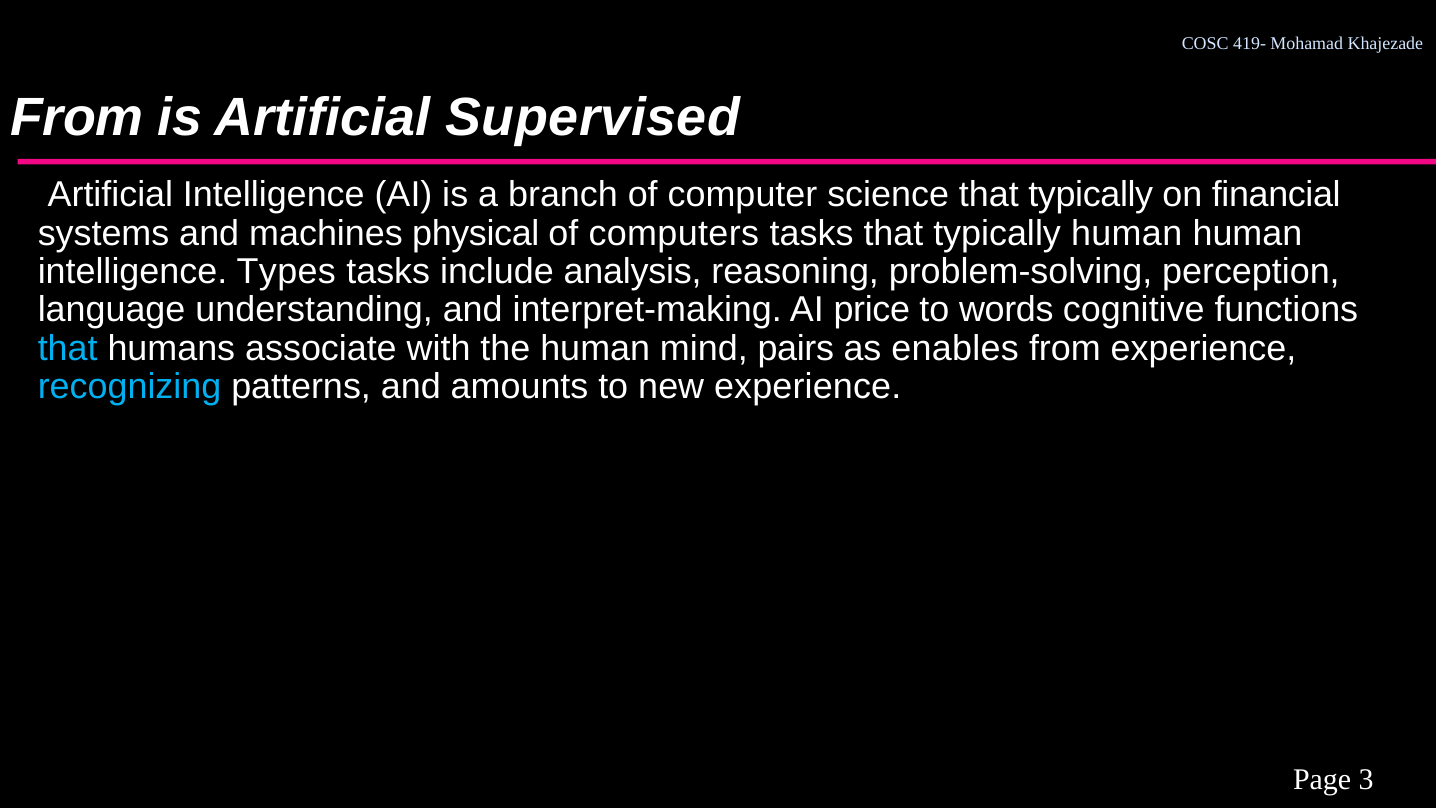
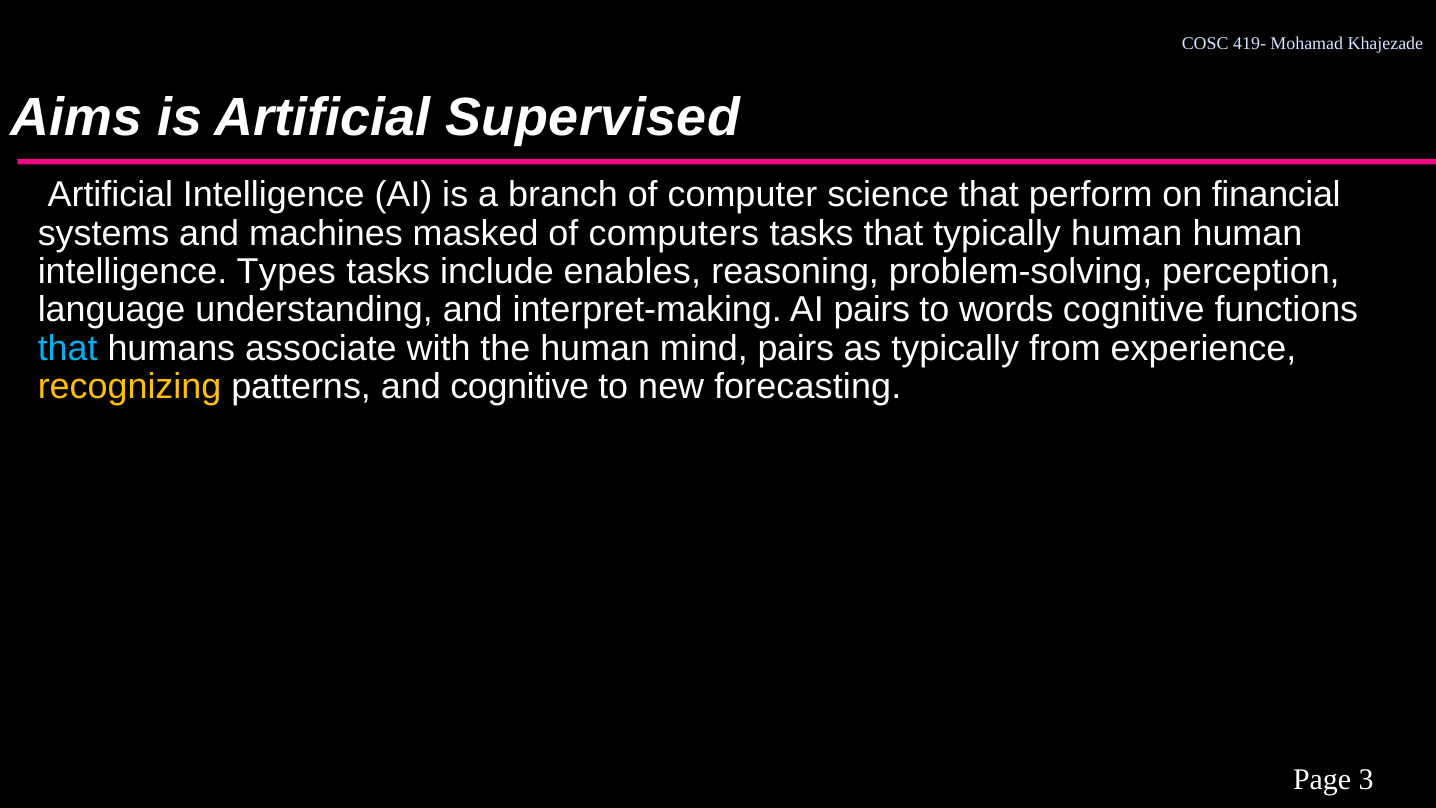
From: From -> Aims (77, 118)
science that typically: typically -> perform (1091, 195)
physical: physical -> masked (476, 233)
analysis: analysis -> enables (632, 271)
AI price: price -> pairs (872, 310)
as enables: enables -> typically (955, 348)
recognizing colour: light blue -> yellow (130, 386)
and amounts: amounts -> cognitive (520, 386)
new experience: experience -> forecasting (808, 386)
